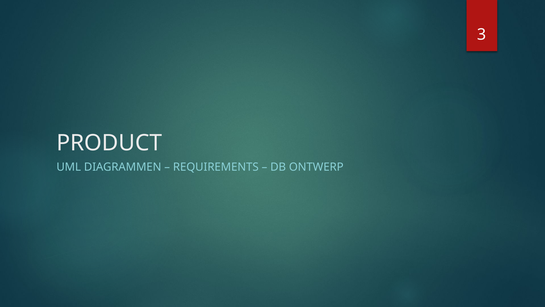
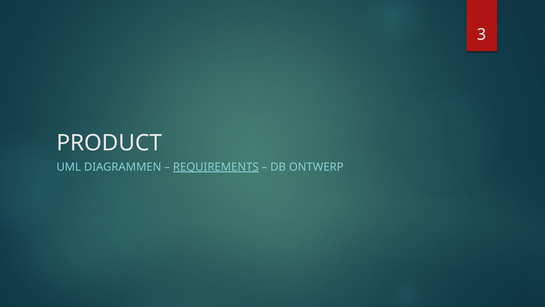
REQUIREMENTS underline: none -> present (216, 167)
